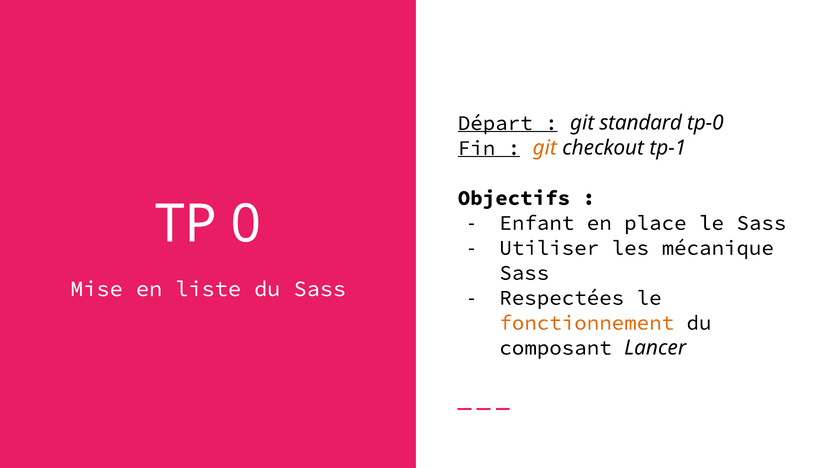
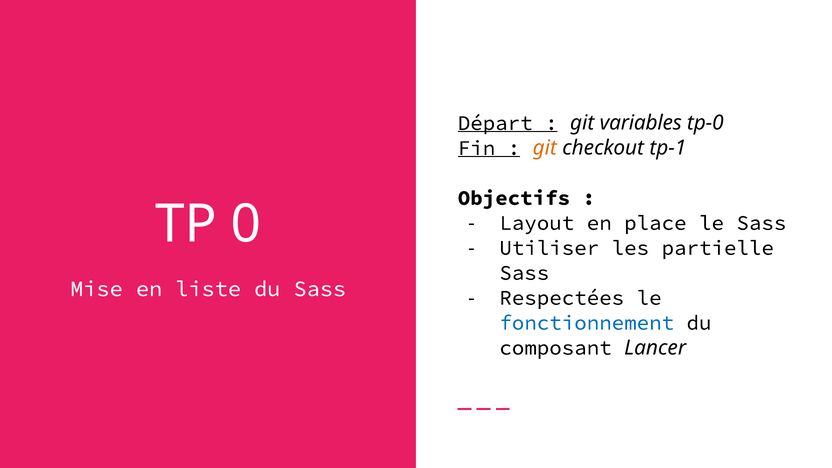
standard: standard -> variables (641, 123)
Enfant: Enfant -> Layout (537, 223)
mécanique: mécanique -> partielle (718, 248)
fonctionnement colour: orange -> blue (587, 323)
